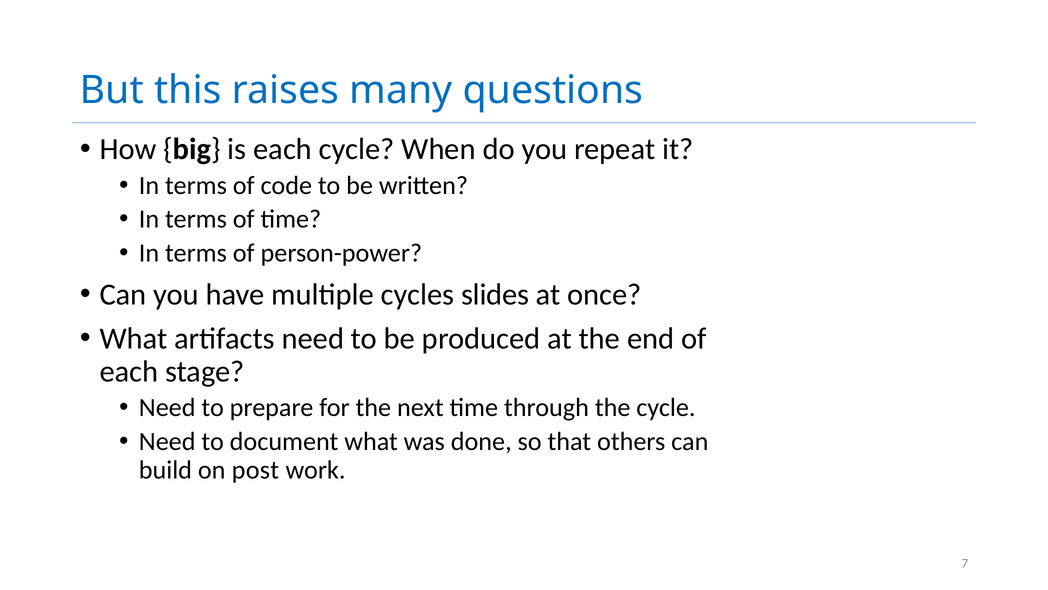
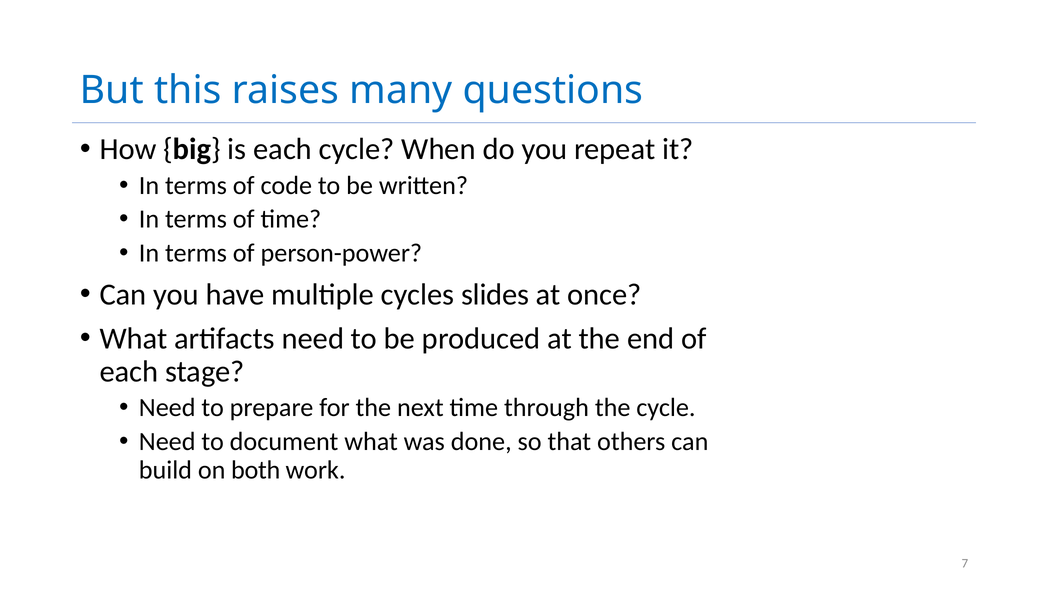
post: post -> both (256, 469)
